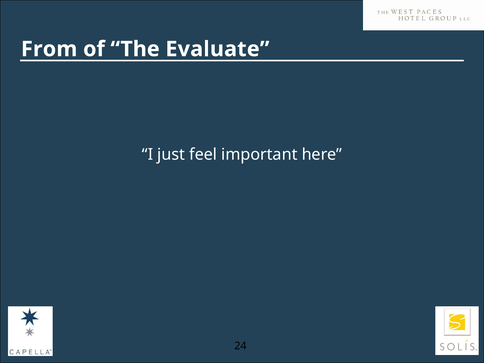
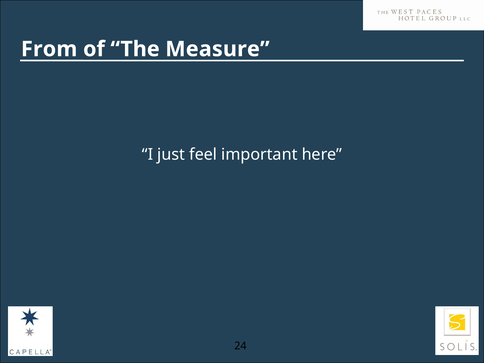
Evaluate: Evaluate -> Measure (217, 49)
